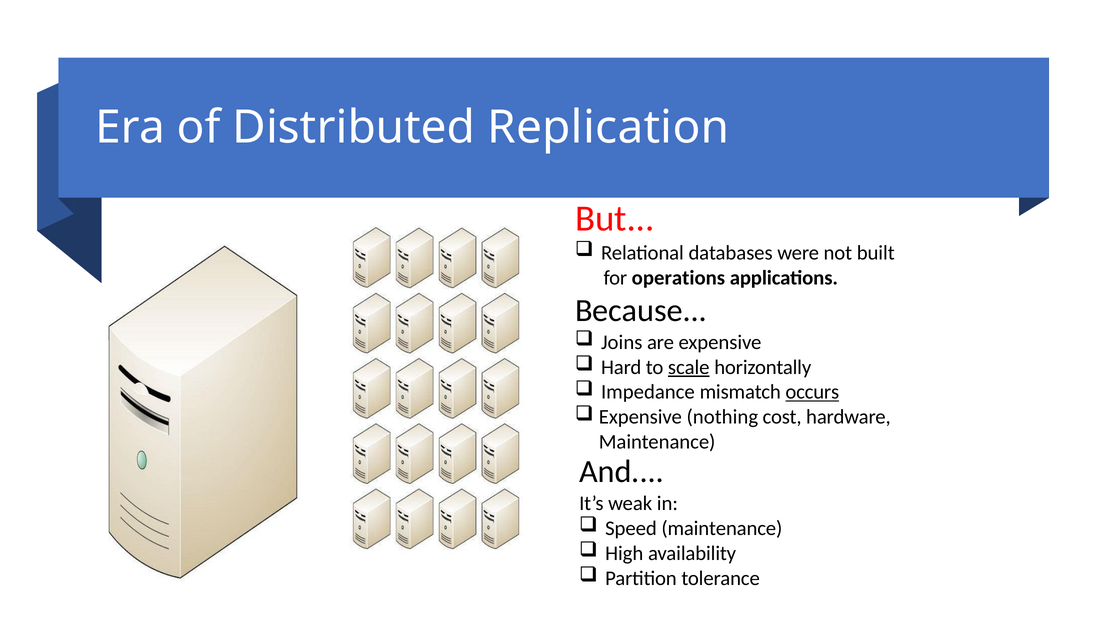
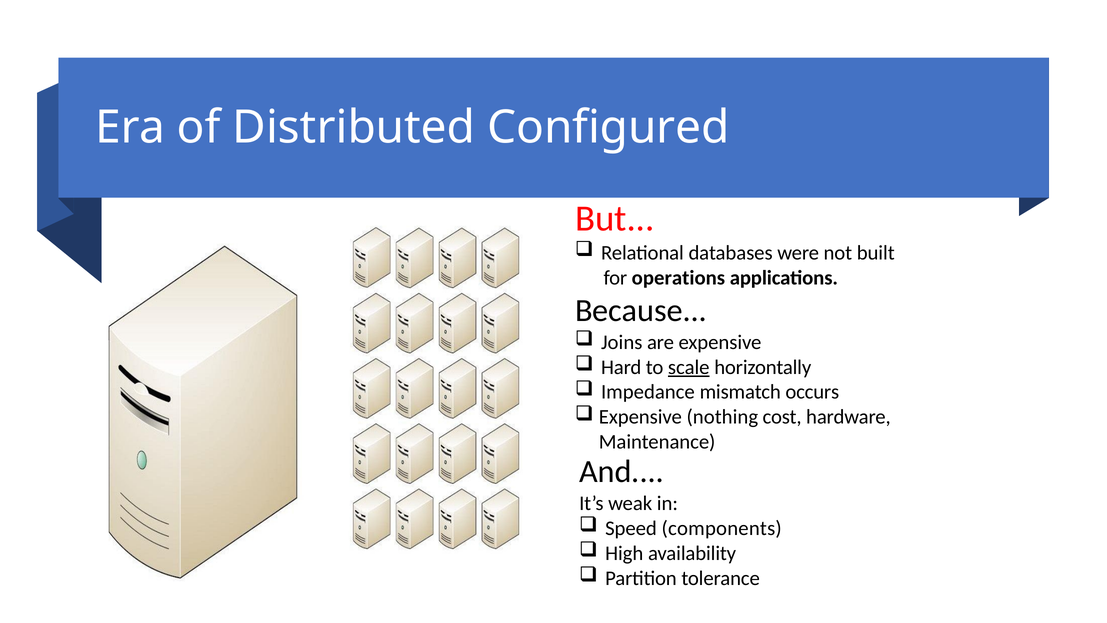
Replication: Replication -> Configured (608, 127)
occurs underline: present -> none (812, 392)
Speed maintenance: maintenance -> components (722, 528)
